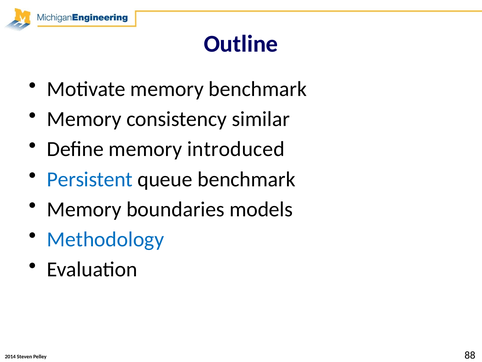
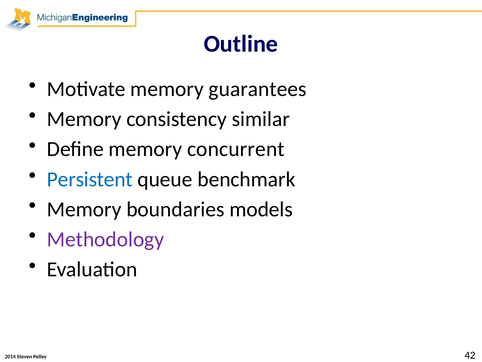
memory benchmark: benchmark -> guarantees (258, 89)
introduced: introduced -> concurrent (236, 149)
Methodology colour: blue -> purple (106, 239)
88: 88 -> 42 (470, 355)
